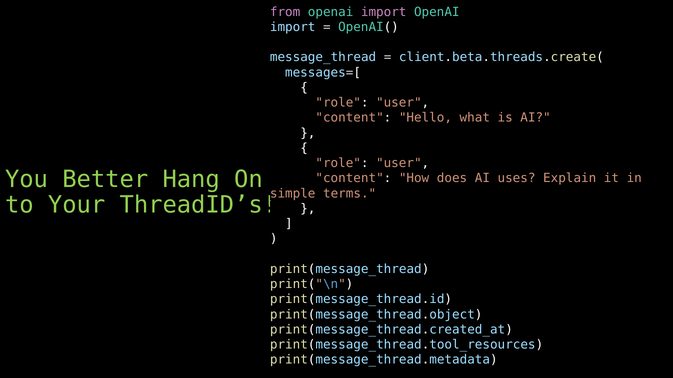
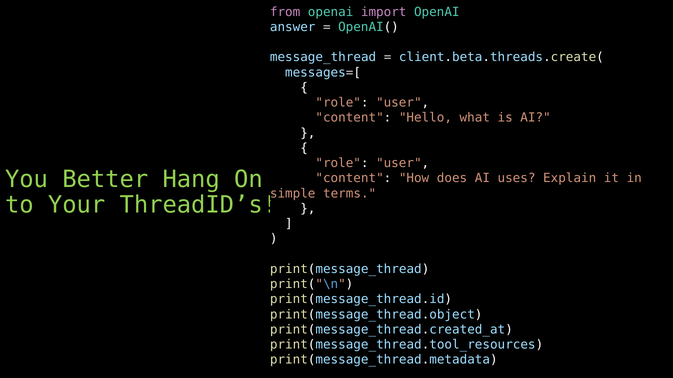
import: import -> answer (293, 27)
